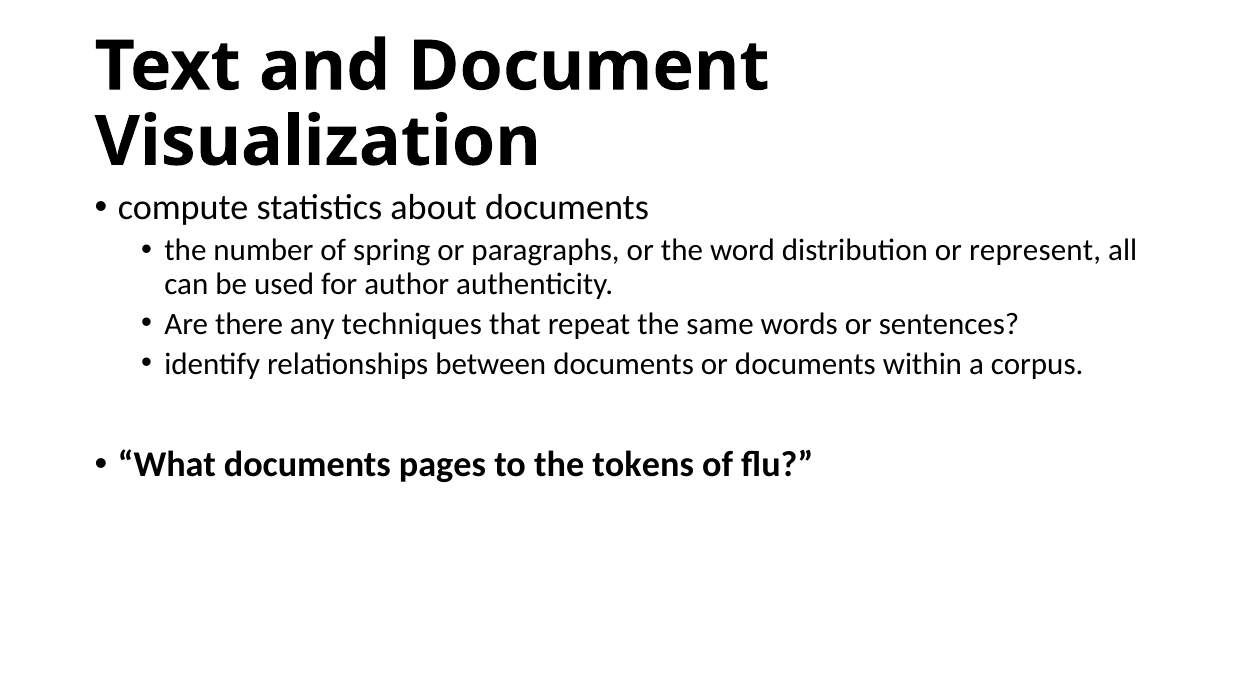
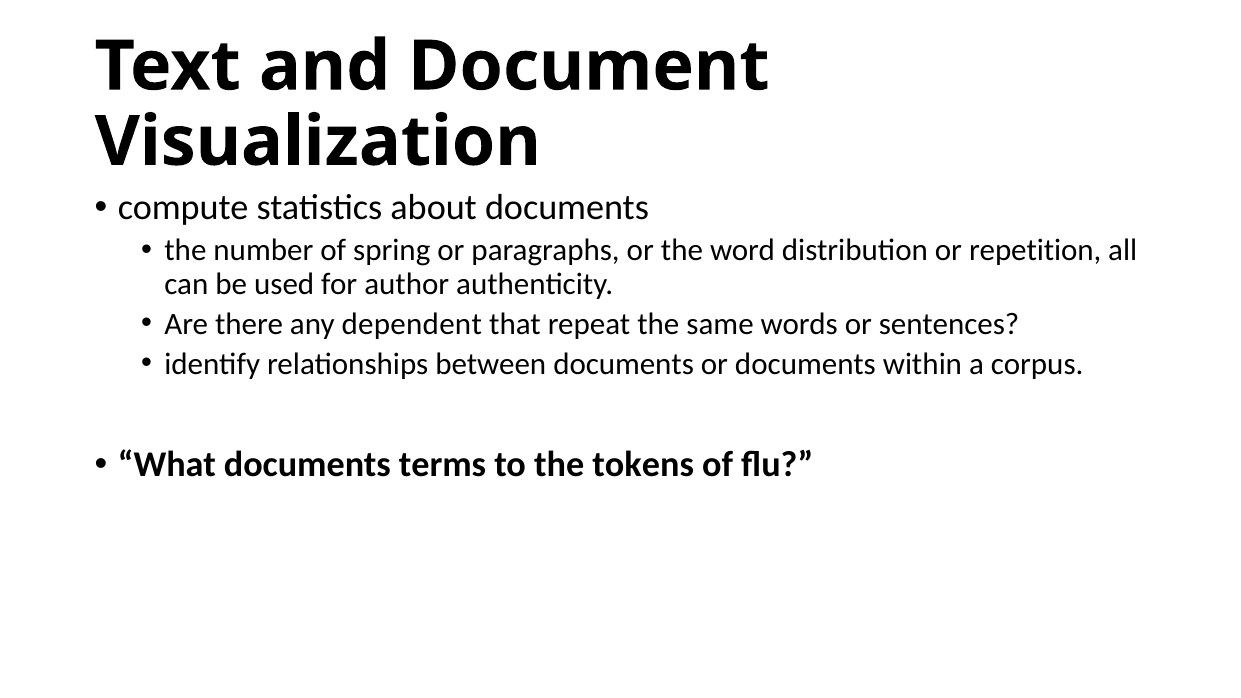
represent: represent -> repetition (1035, 250)
techniques: techniques -> dependent (412, 324)
pages: pages -> terms (443, 465)
